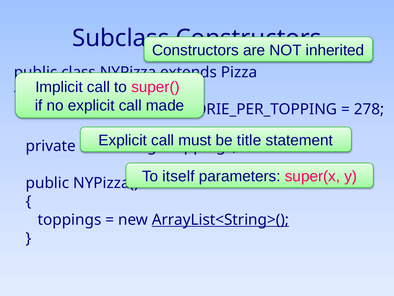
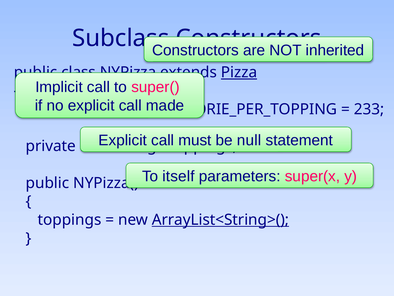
Pizza underline: none -> present (239, 72)
278: 278 -> 233 (369, 109)
title: title -> null (249, 140)
